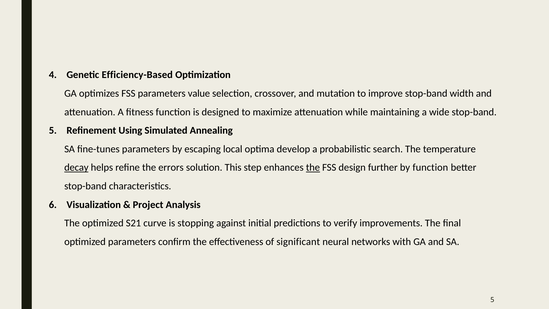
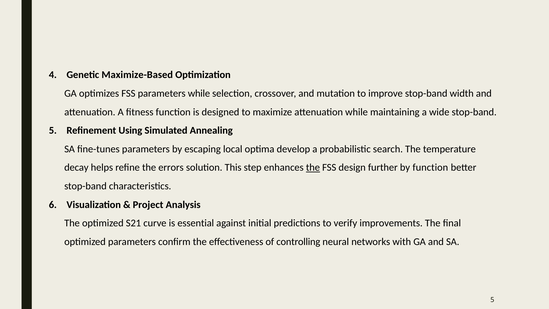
Efficiency-Based: Efficiency-Based -> Maximize-Based (137, 75)
parameters value: value -> while (199, 93)
decay underline: present -> none (76, 167)
stopping: stopping -> essential (196, 223)
significant: significant -> controlling (298, 242)
